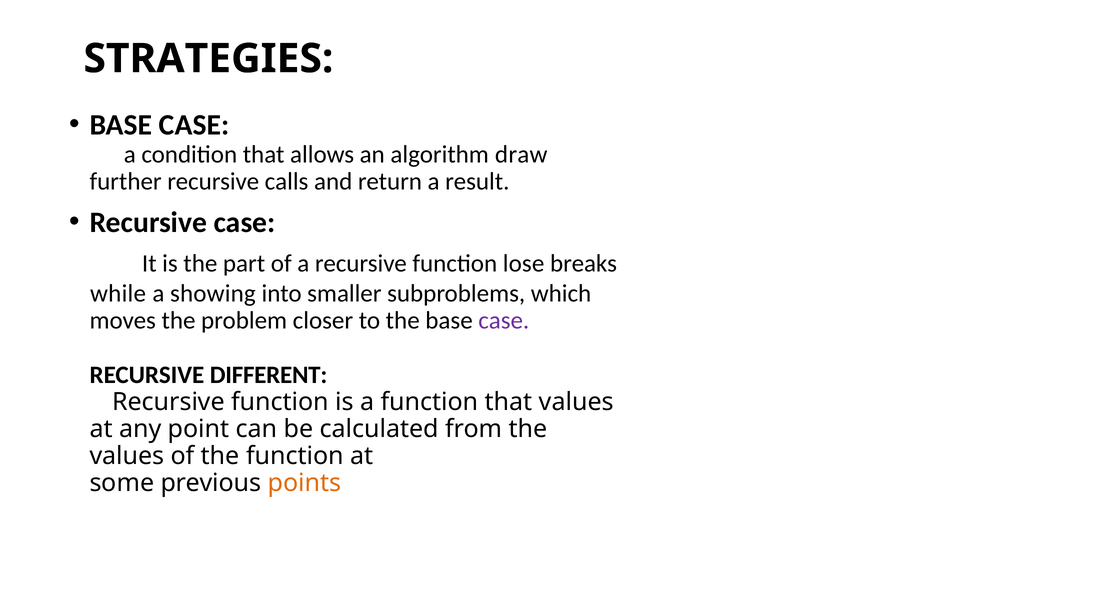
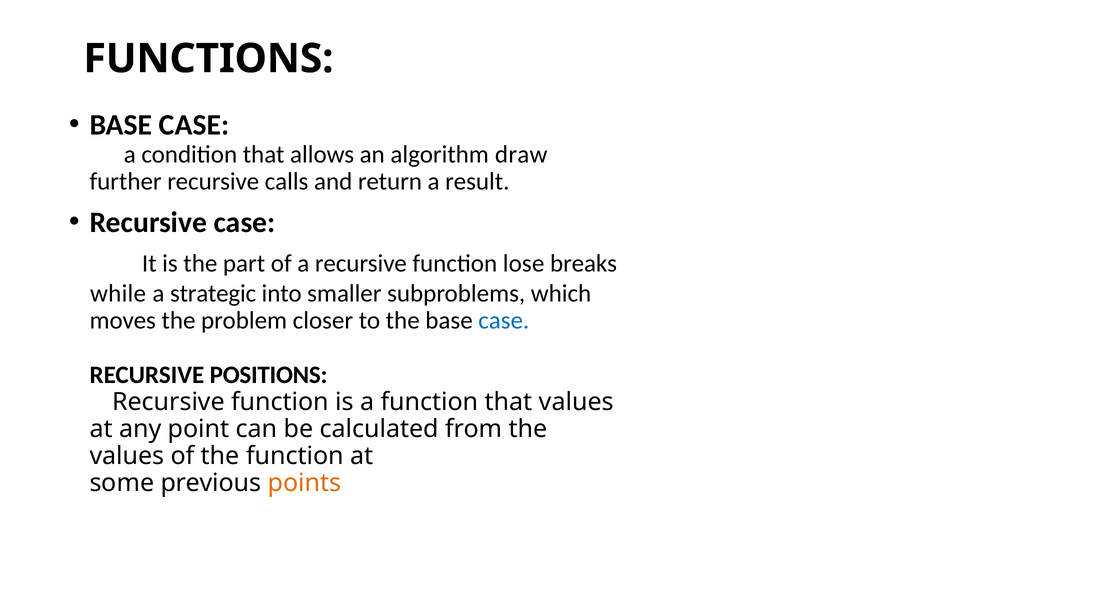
STRATEGIES: STRATEGIES -> FUNCTIONS (209, 59)
showing: showing -> strategic (213, 294)
case colour: purple -> blue (504, 321)
DIFFERENT: DIFFERENT -> POSITIONS (269, 375)
